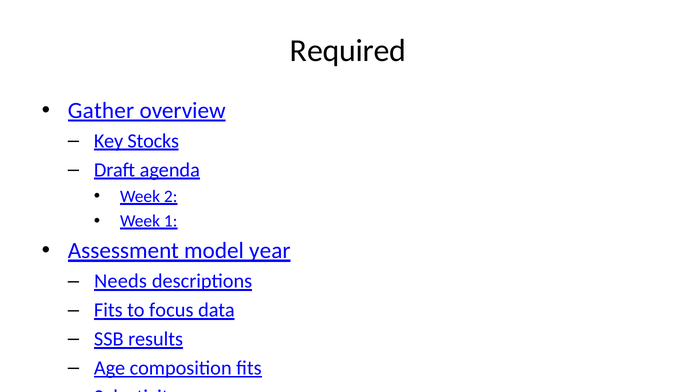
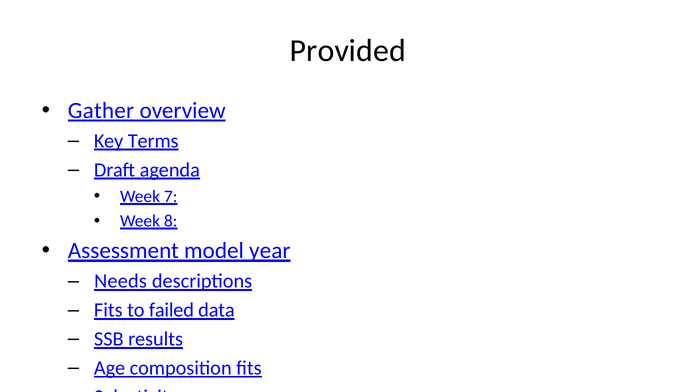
Required: Required -> Provided (348, 50)
Key Stocks: Stocks -> Terms (153, 141)
2: 2 -> 7 (171, 196)
1: 1 -> 8 (171, 221)
focus: focus -> failed (171, 310)
